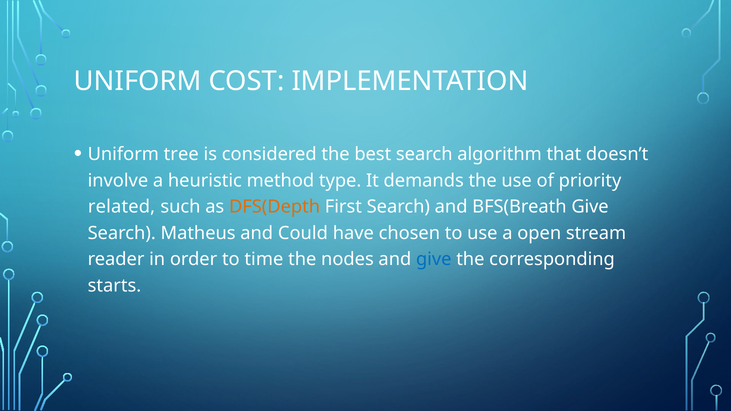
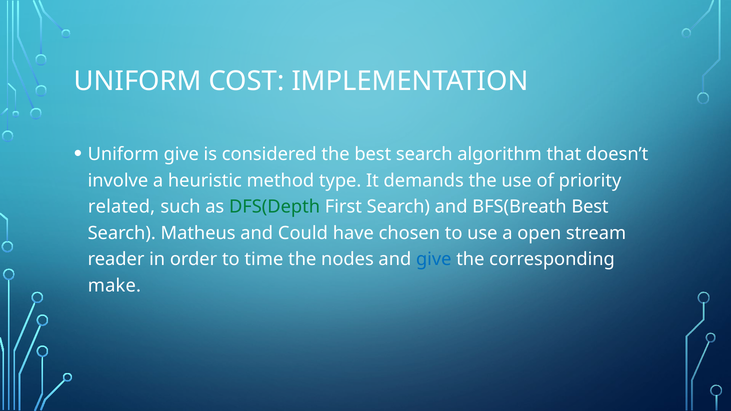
Uniform tree: tree -> give (181, 154)
DFS(Depth colour: orange -> green (275, 207)
BFS(Breath Give: Give -> Best (590, 207)
starts: starts -> make (114, 286)
